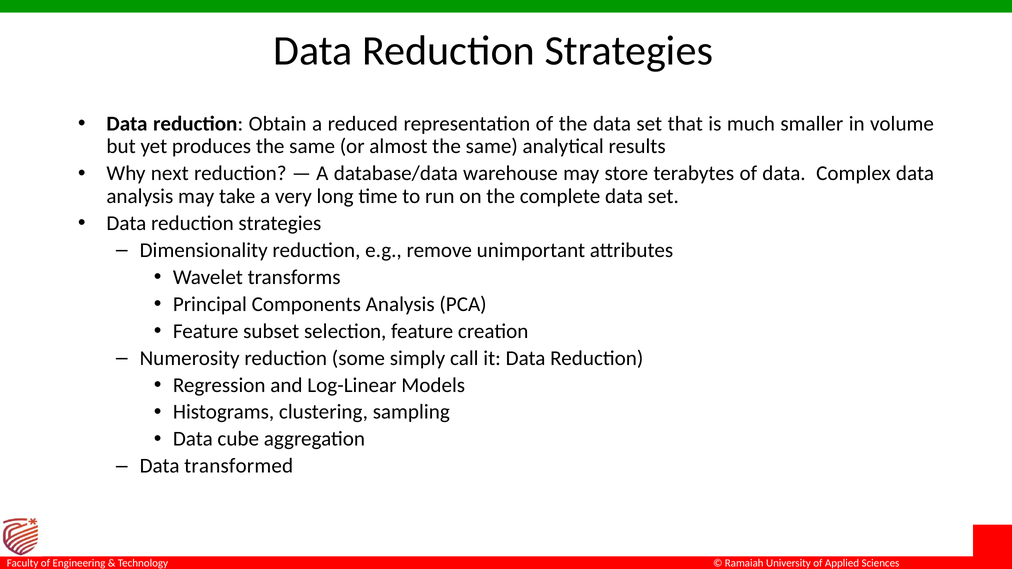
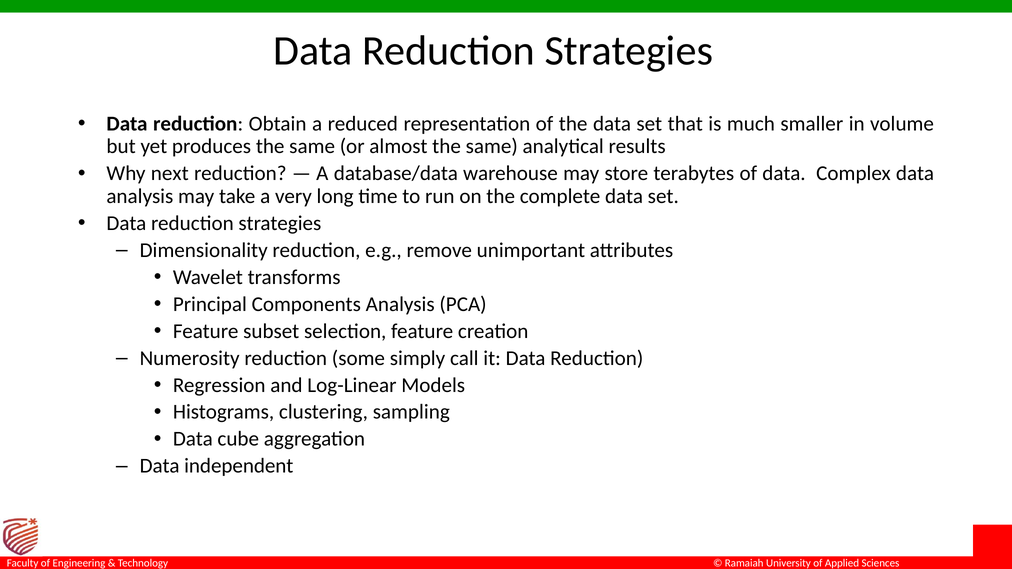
transformed: transformed -> independent (239, 466)
